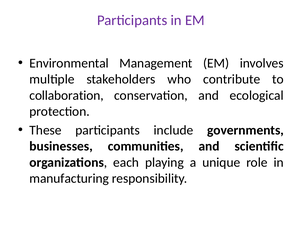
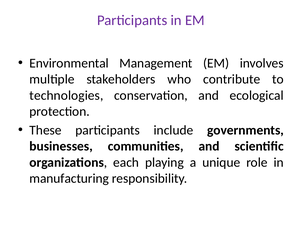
collaboration: collaboration -> technologies (66, 96)
